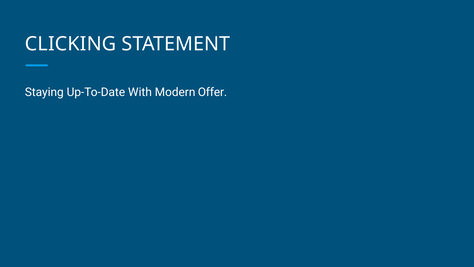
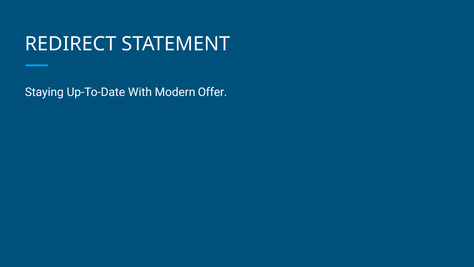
CLICKING: CLICKING -> REDIRECT (71, 44)
